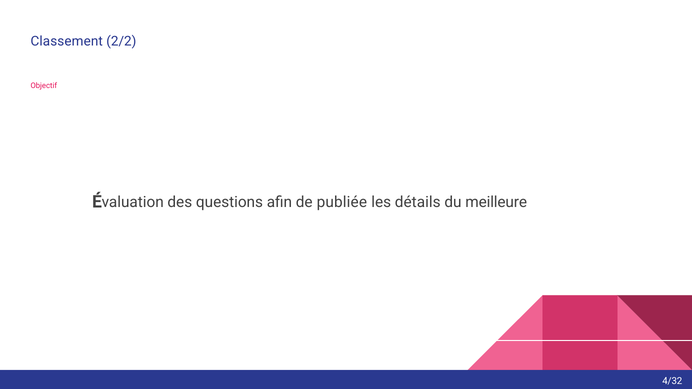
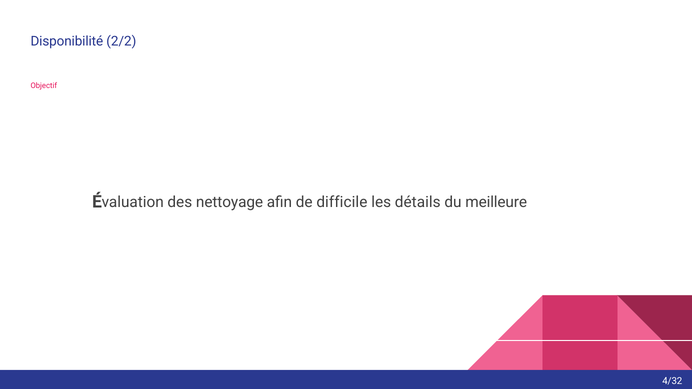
Classement: Classement -> Disponibilité (67, 41)
questions: questions -> nettoyage (230, 203)
publiée: publiée -> difficile (342, 203)
